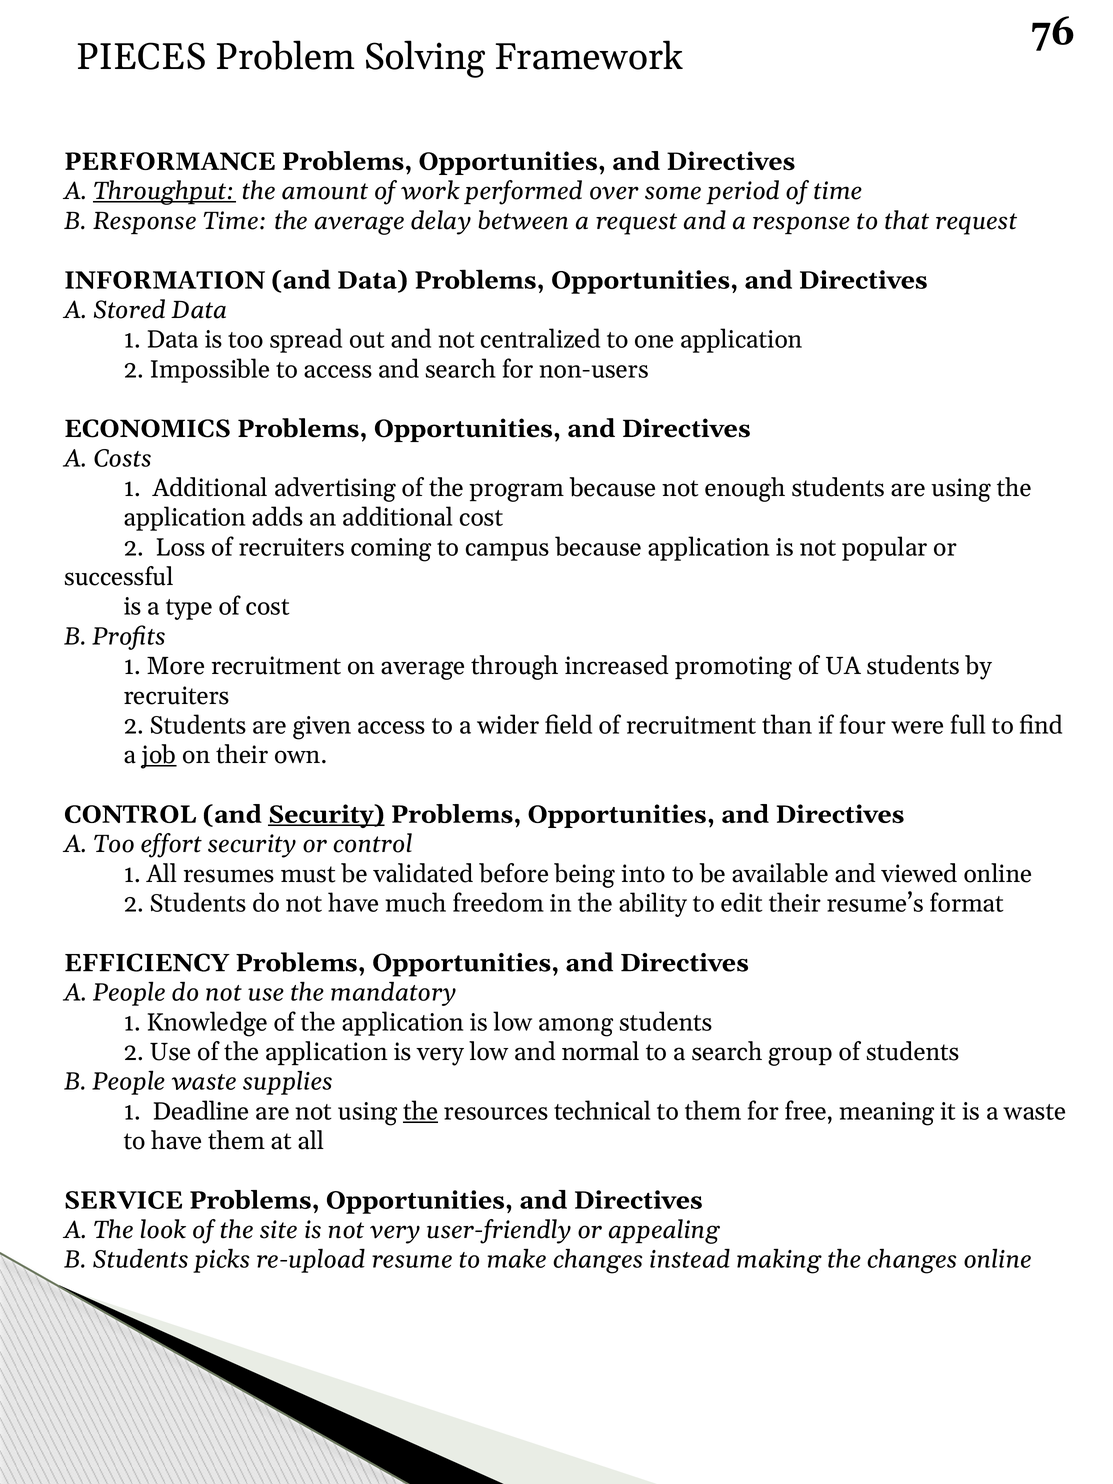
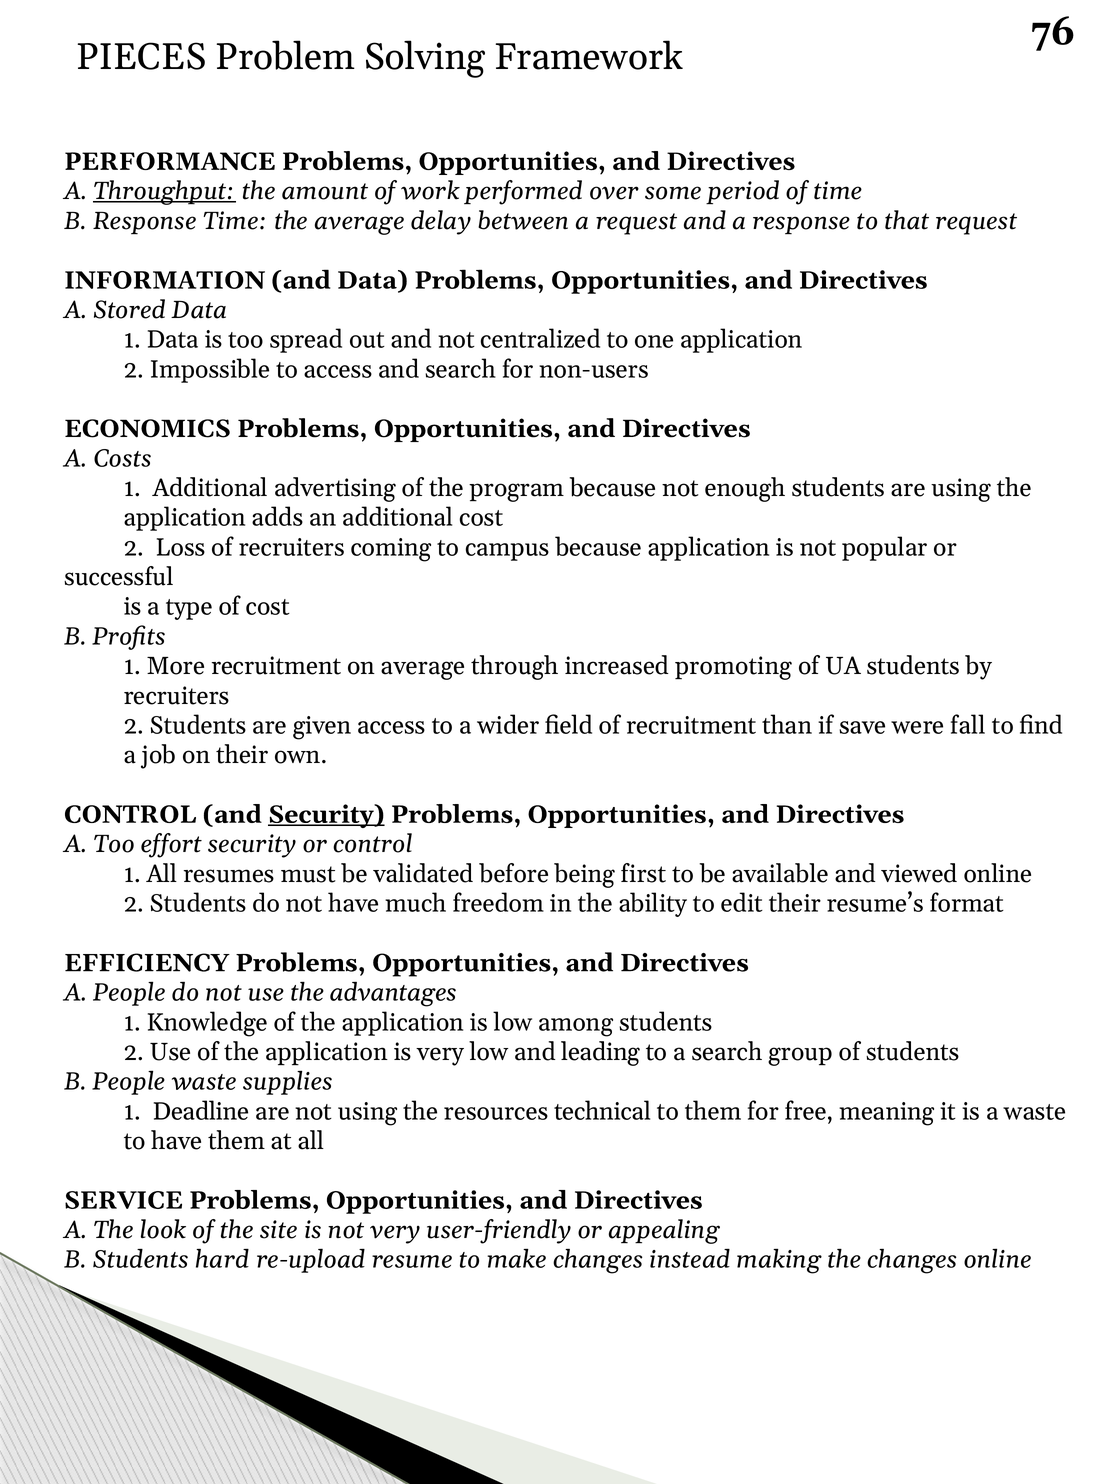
four: four -> save (863, 726)
full: full -> fall (968, 726)
job underline: present -> none (159, 755)
into: into -> first (644, 874)
mandatory: mandatory -> advantages (393, 993)
normal: normal -> leading (601, 1052)
the underline: present -> none (421, 1111)
picks: picks -> hard (222, 1260)
